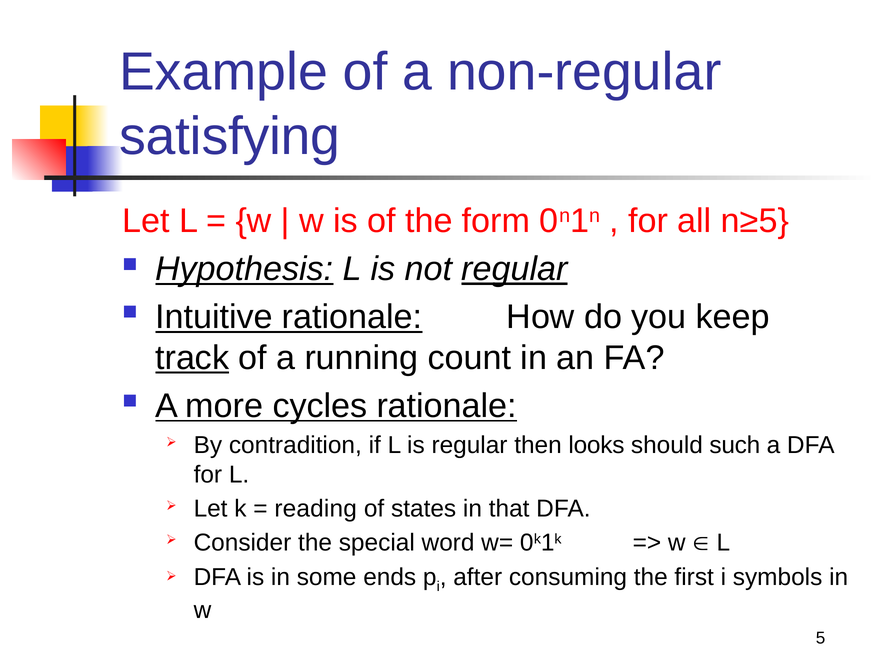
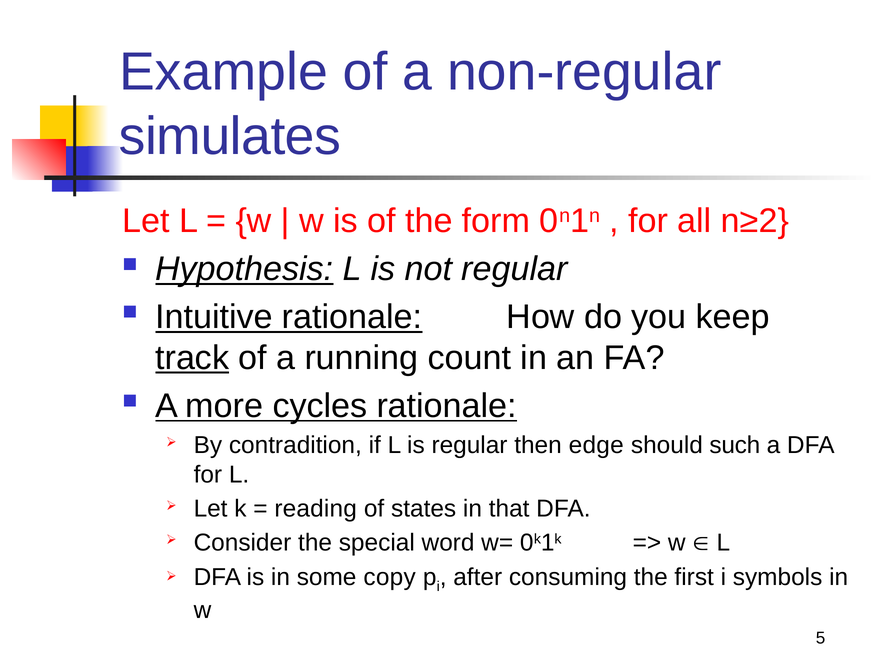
satisfying: satisfying -> simulates (230, 136)
n≥5: n≥5 -> n≥2 (755, 221)
regular underline: present -> none (514, 269)
looks: looks -> edge (596, 445)
ends: ends -> copy (390, 577)
